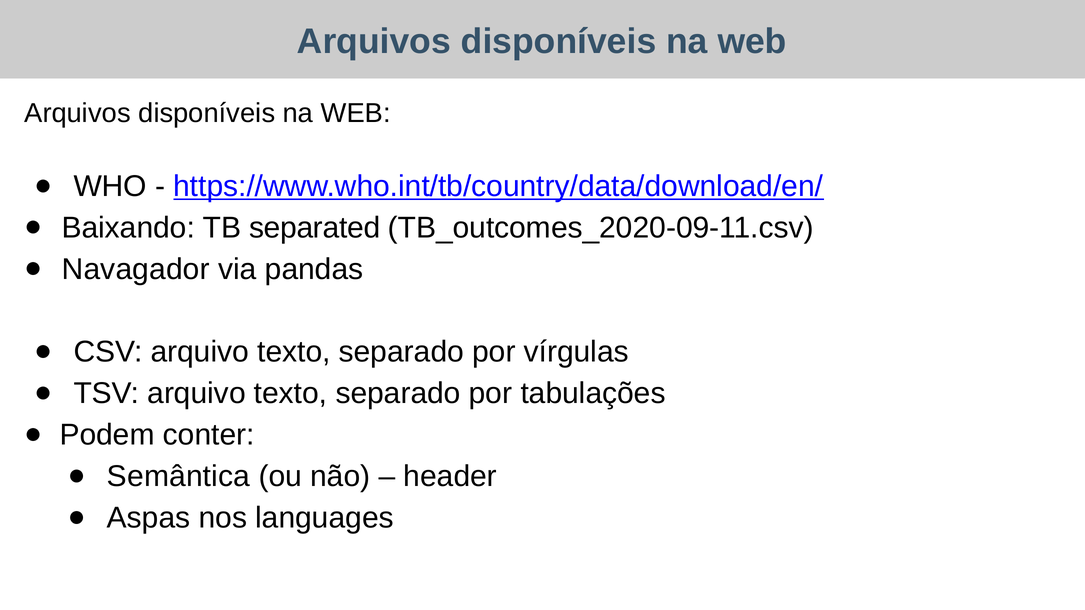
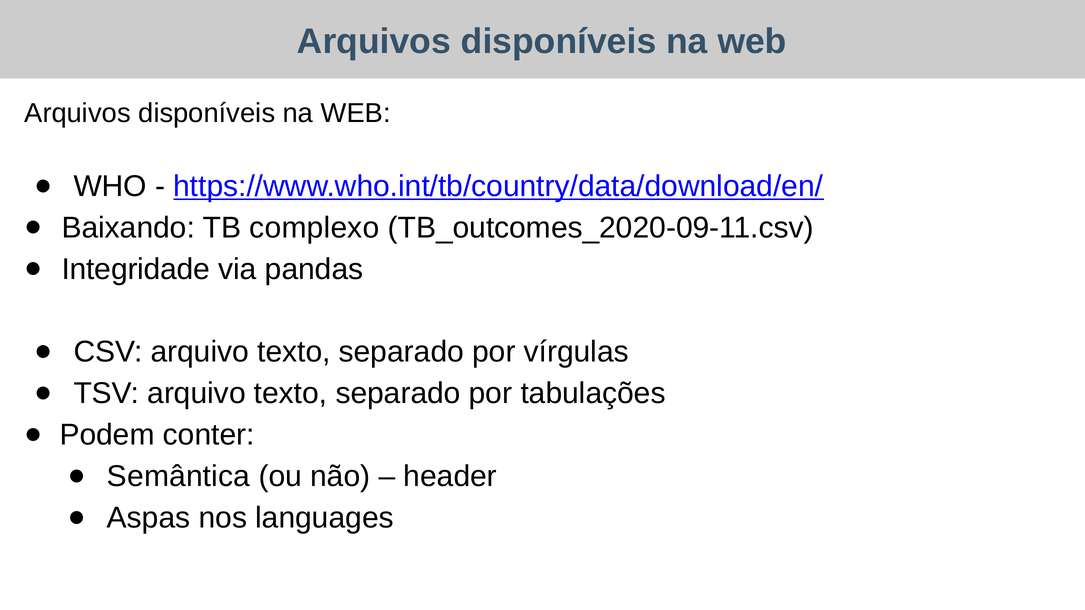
separated: separated -> complexo (314, 228)
Navagador: Navagador -> Integridade (136, 269)
